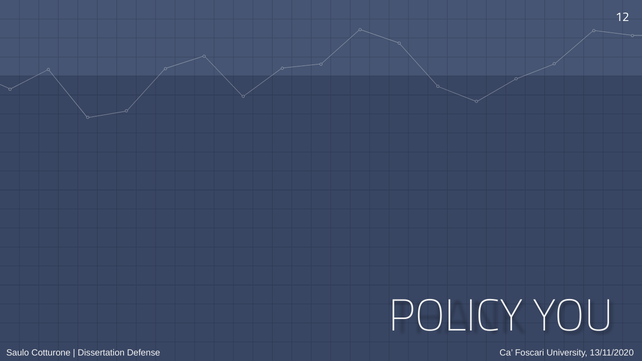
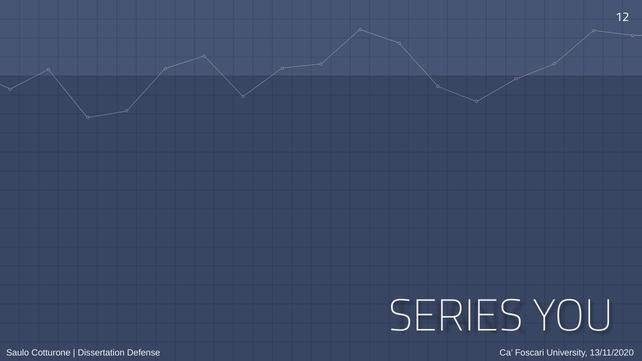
POLICY: POLICY -> SERIES (456, 316)
